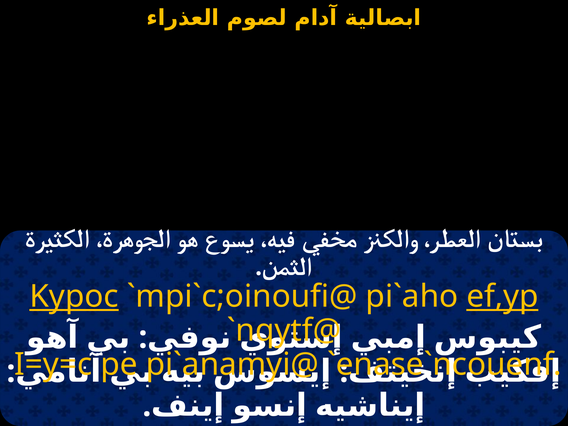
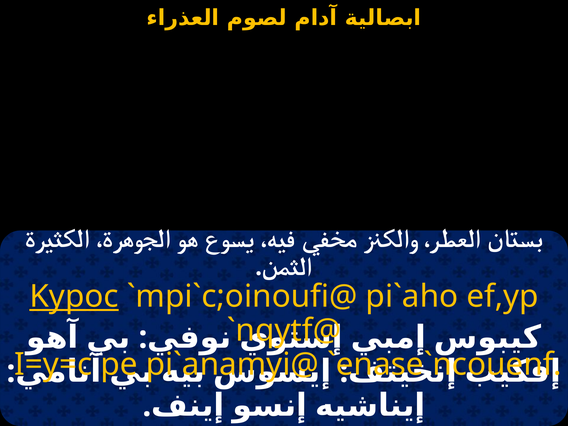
ef,yp underline: present -> none (502, 296)
